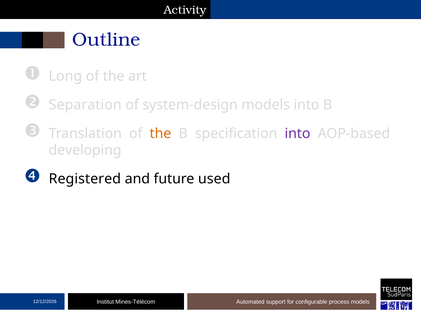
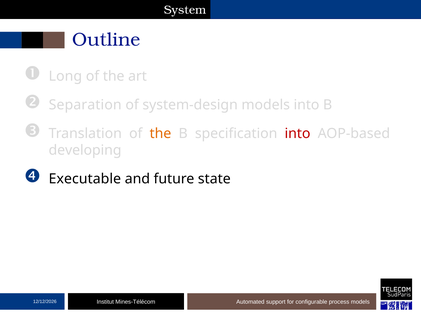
Activity: Activity -> System (185, 10)
into colour: purple -> red (298, 134)
Registered: Registered -> Executable (85, 179)
used: used -> state (214, 179)
